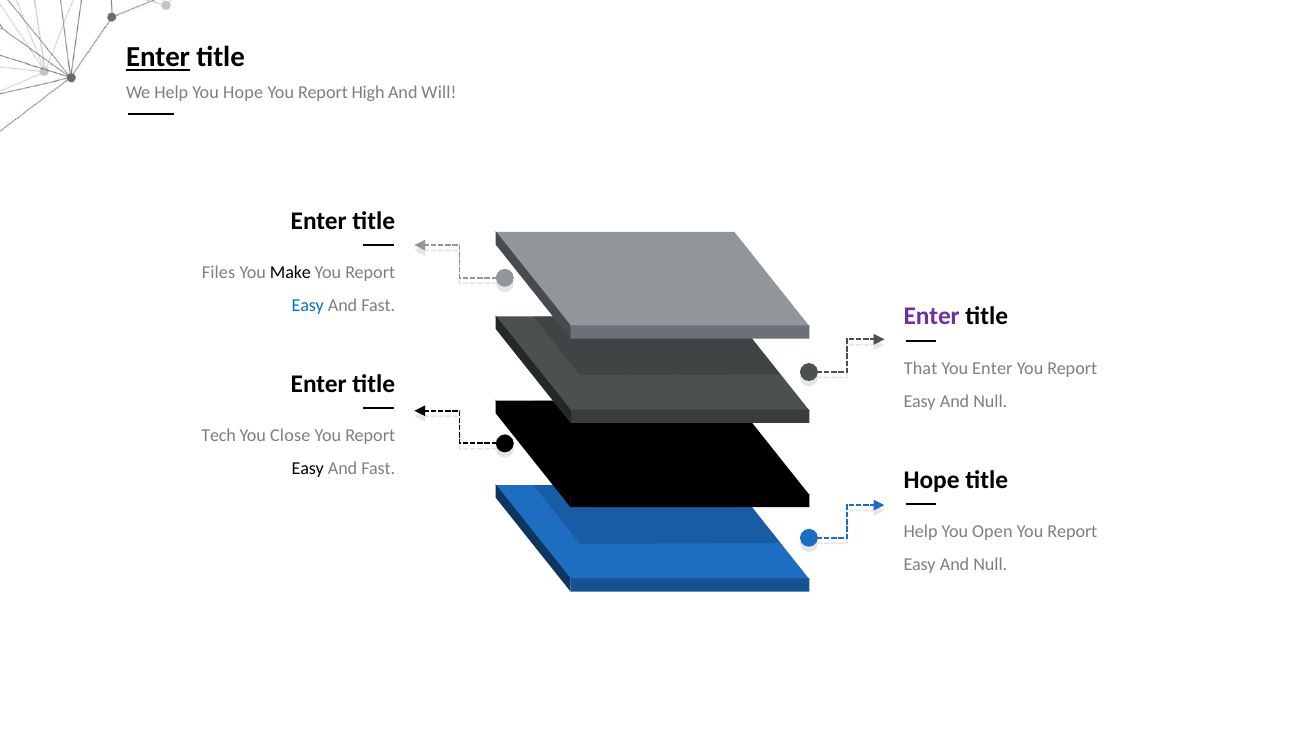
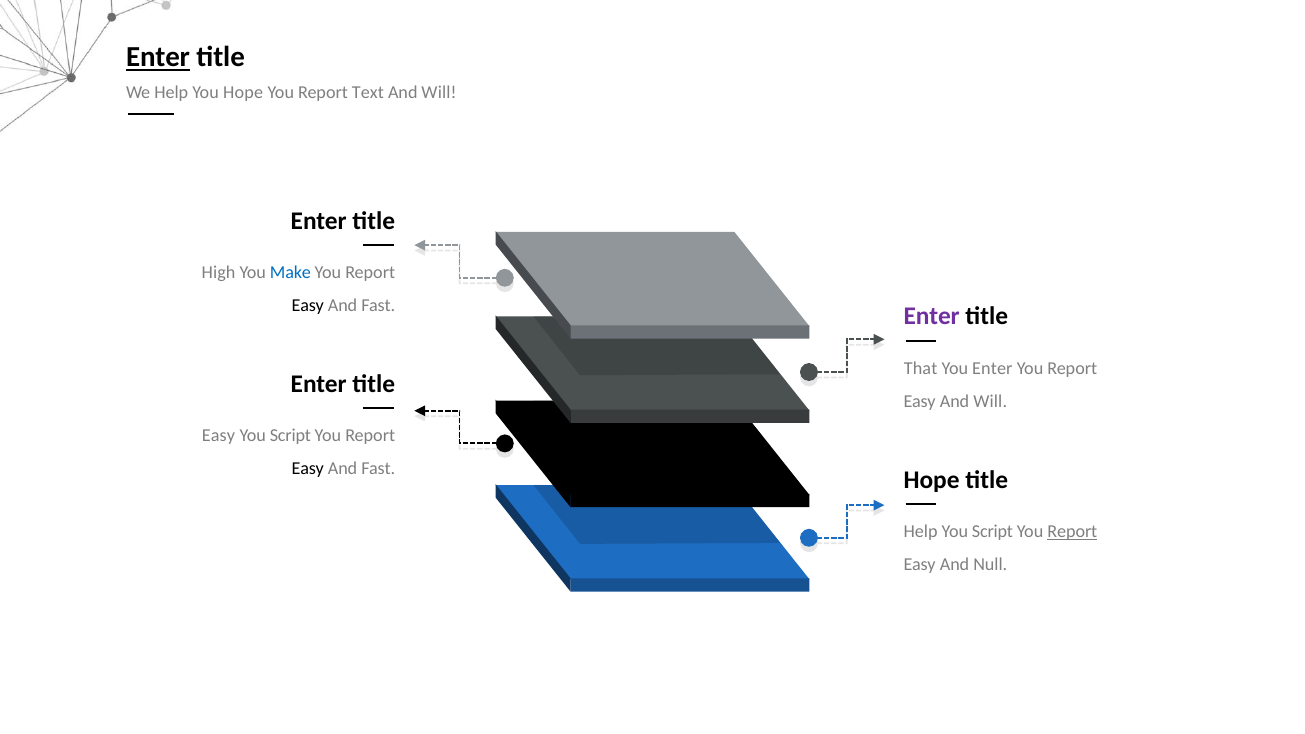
High: High -> Text (368, 93)
Files: Files -> High (219, 273)
Make colour: black -> blue (290, 273)
Easy colour: blue -> black (308, 306)
Null: Null -> Will (990, 401)
Tech: Tech -> Easy (219, 436)
Close: Close -> Script (290, 436)
Help You Open: Open -> Script (992, 532)
Report underline: none -> present (1072, 532)
